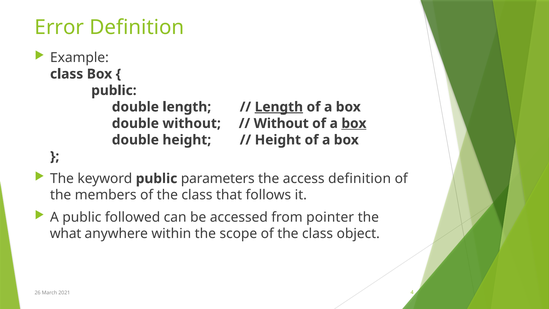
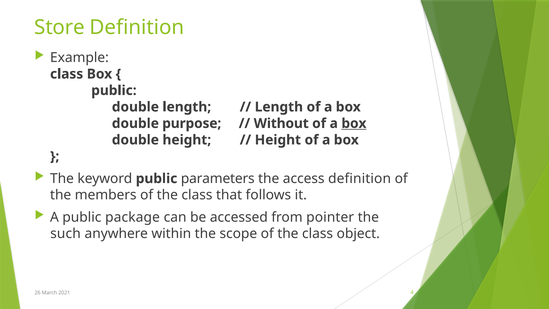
Error: Error -> Store (59, 27)
Length underline: present -> none (279, 107)
double without: without -> purpose (192, 123)
followed: followed -> package (132, 217)
what: what -> such (65, 234)
